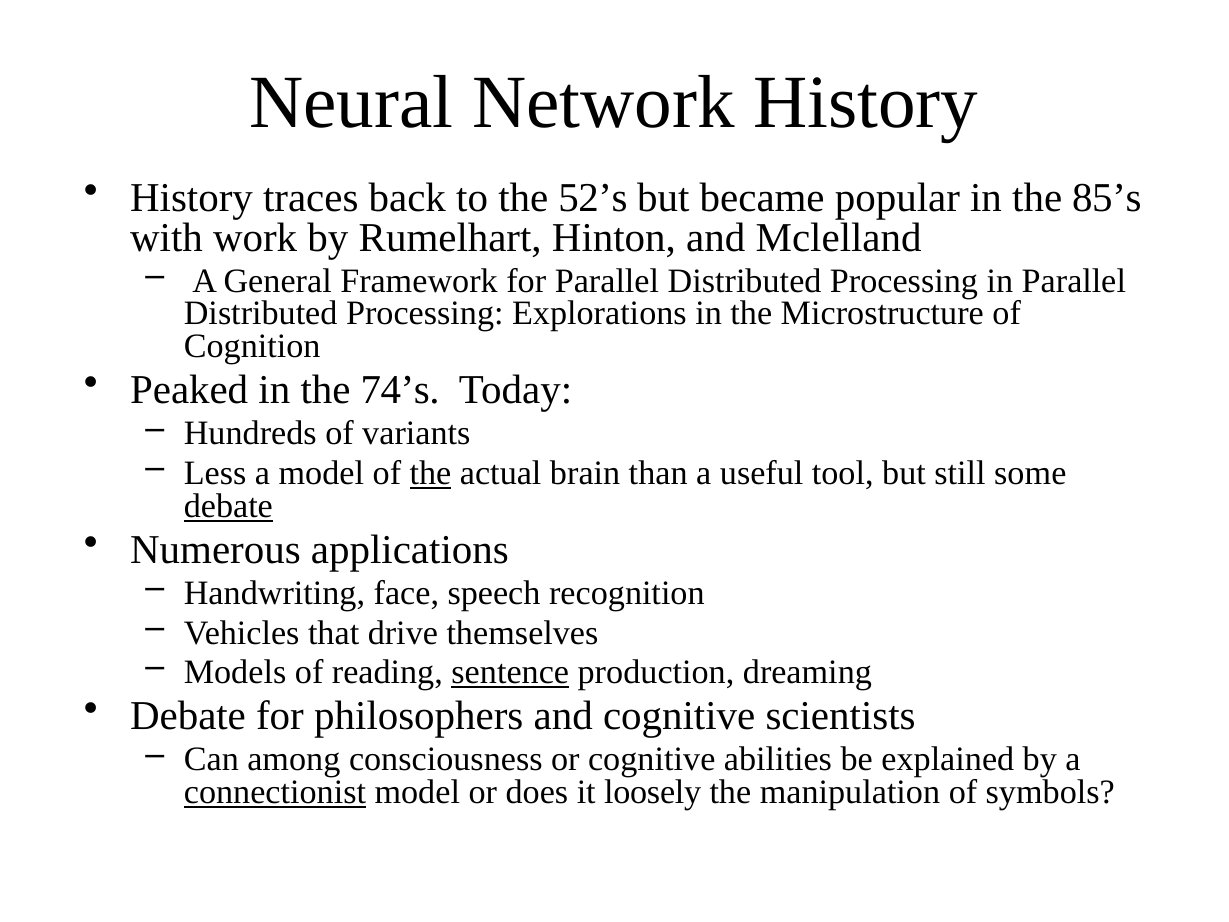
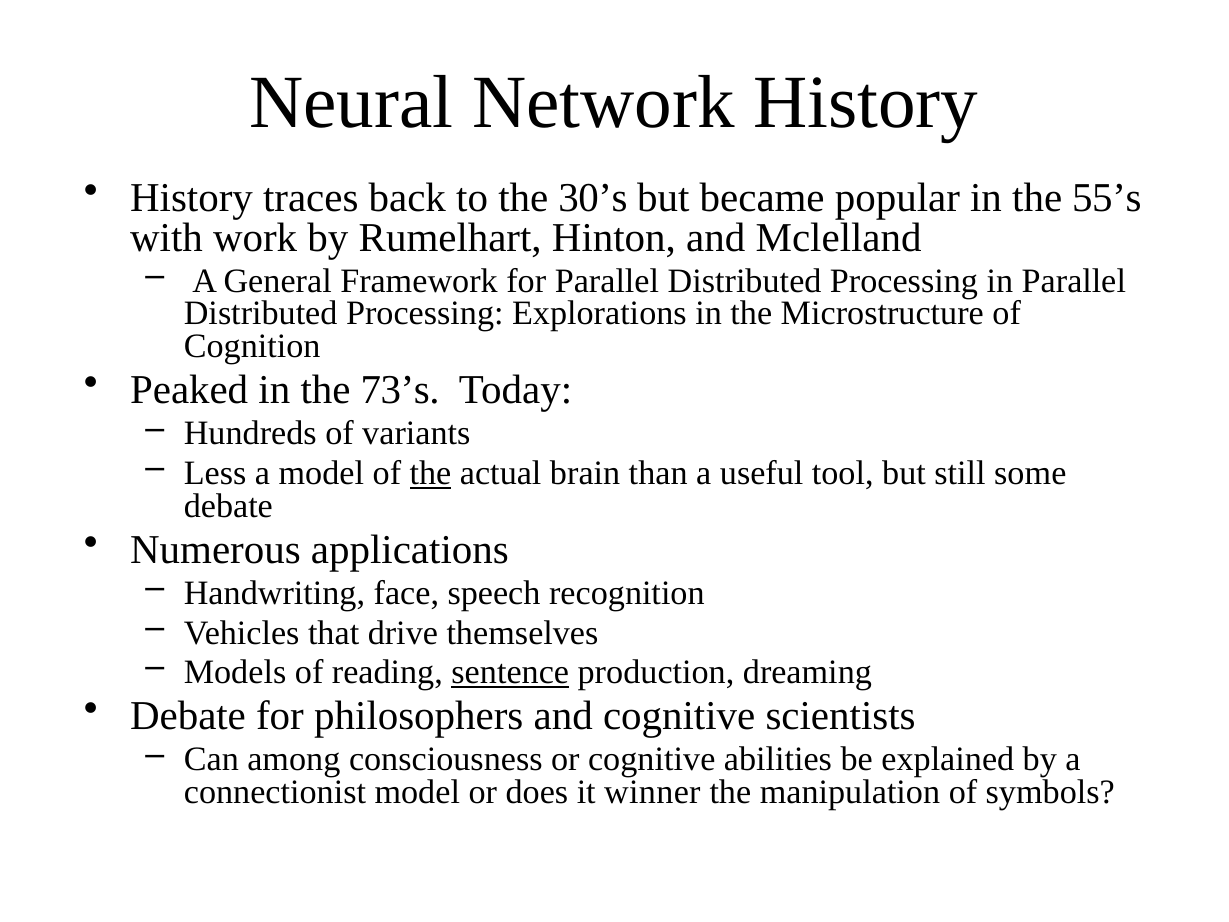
52’s: 52’s -> 30’s (593, 198)
85’s: 85’s -> 55’s (1107, 198)
74’s: 74’s -> 73’s (400, 390)
debate underline: present -> none (228, 506)
connectionist underline: present -> none (275, 792)
loosely: loosely -> winner (652, 792)
